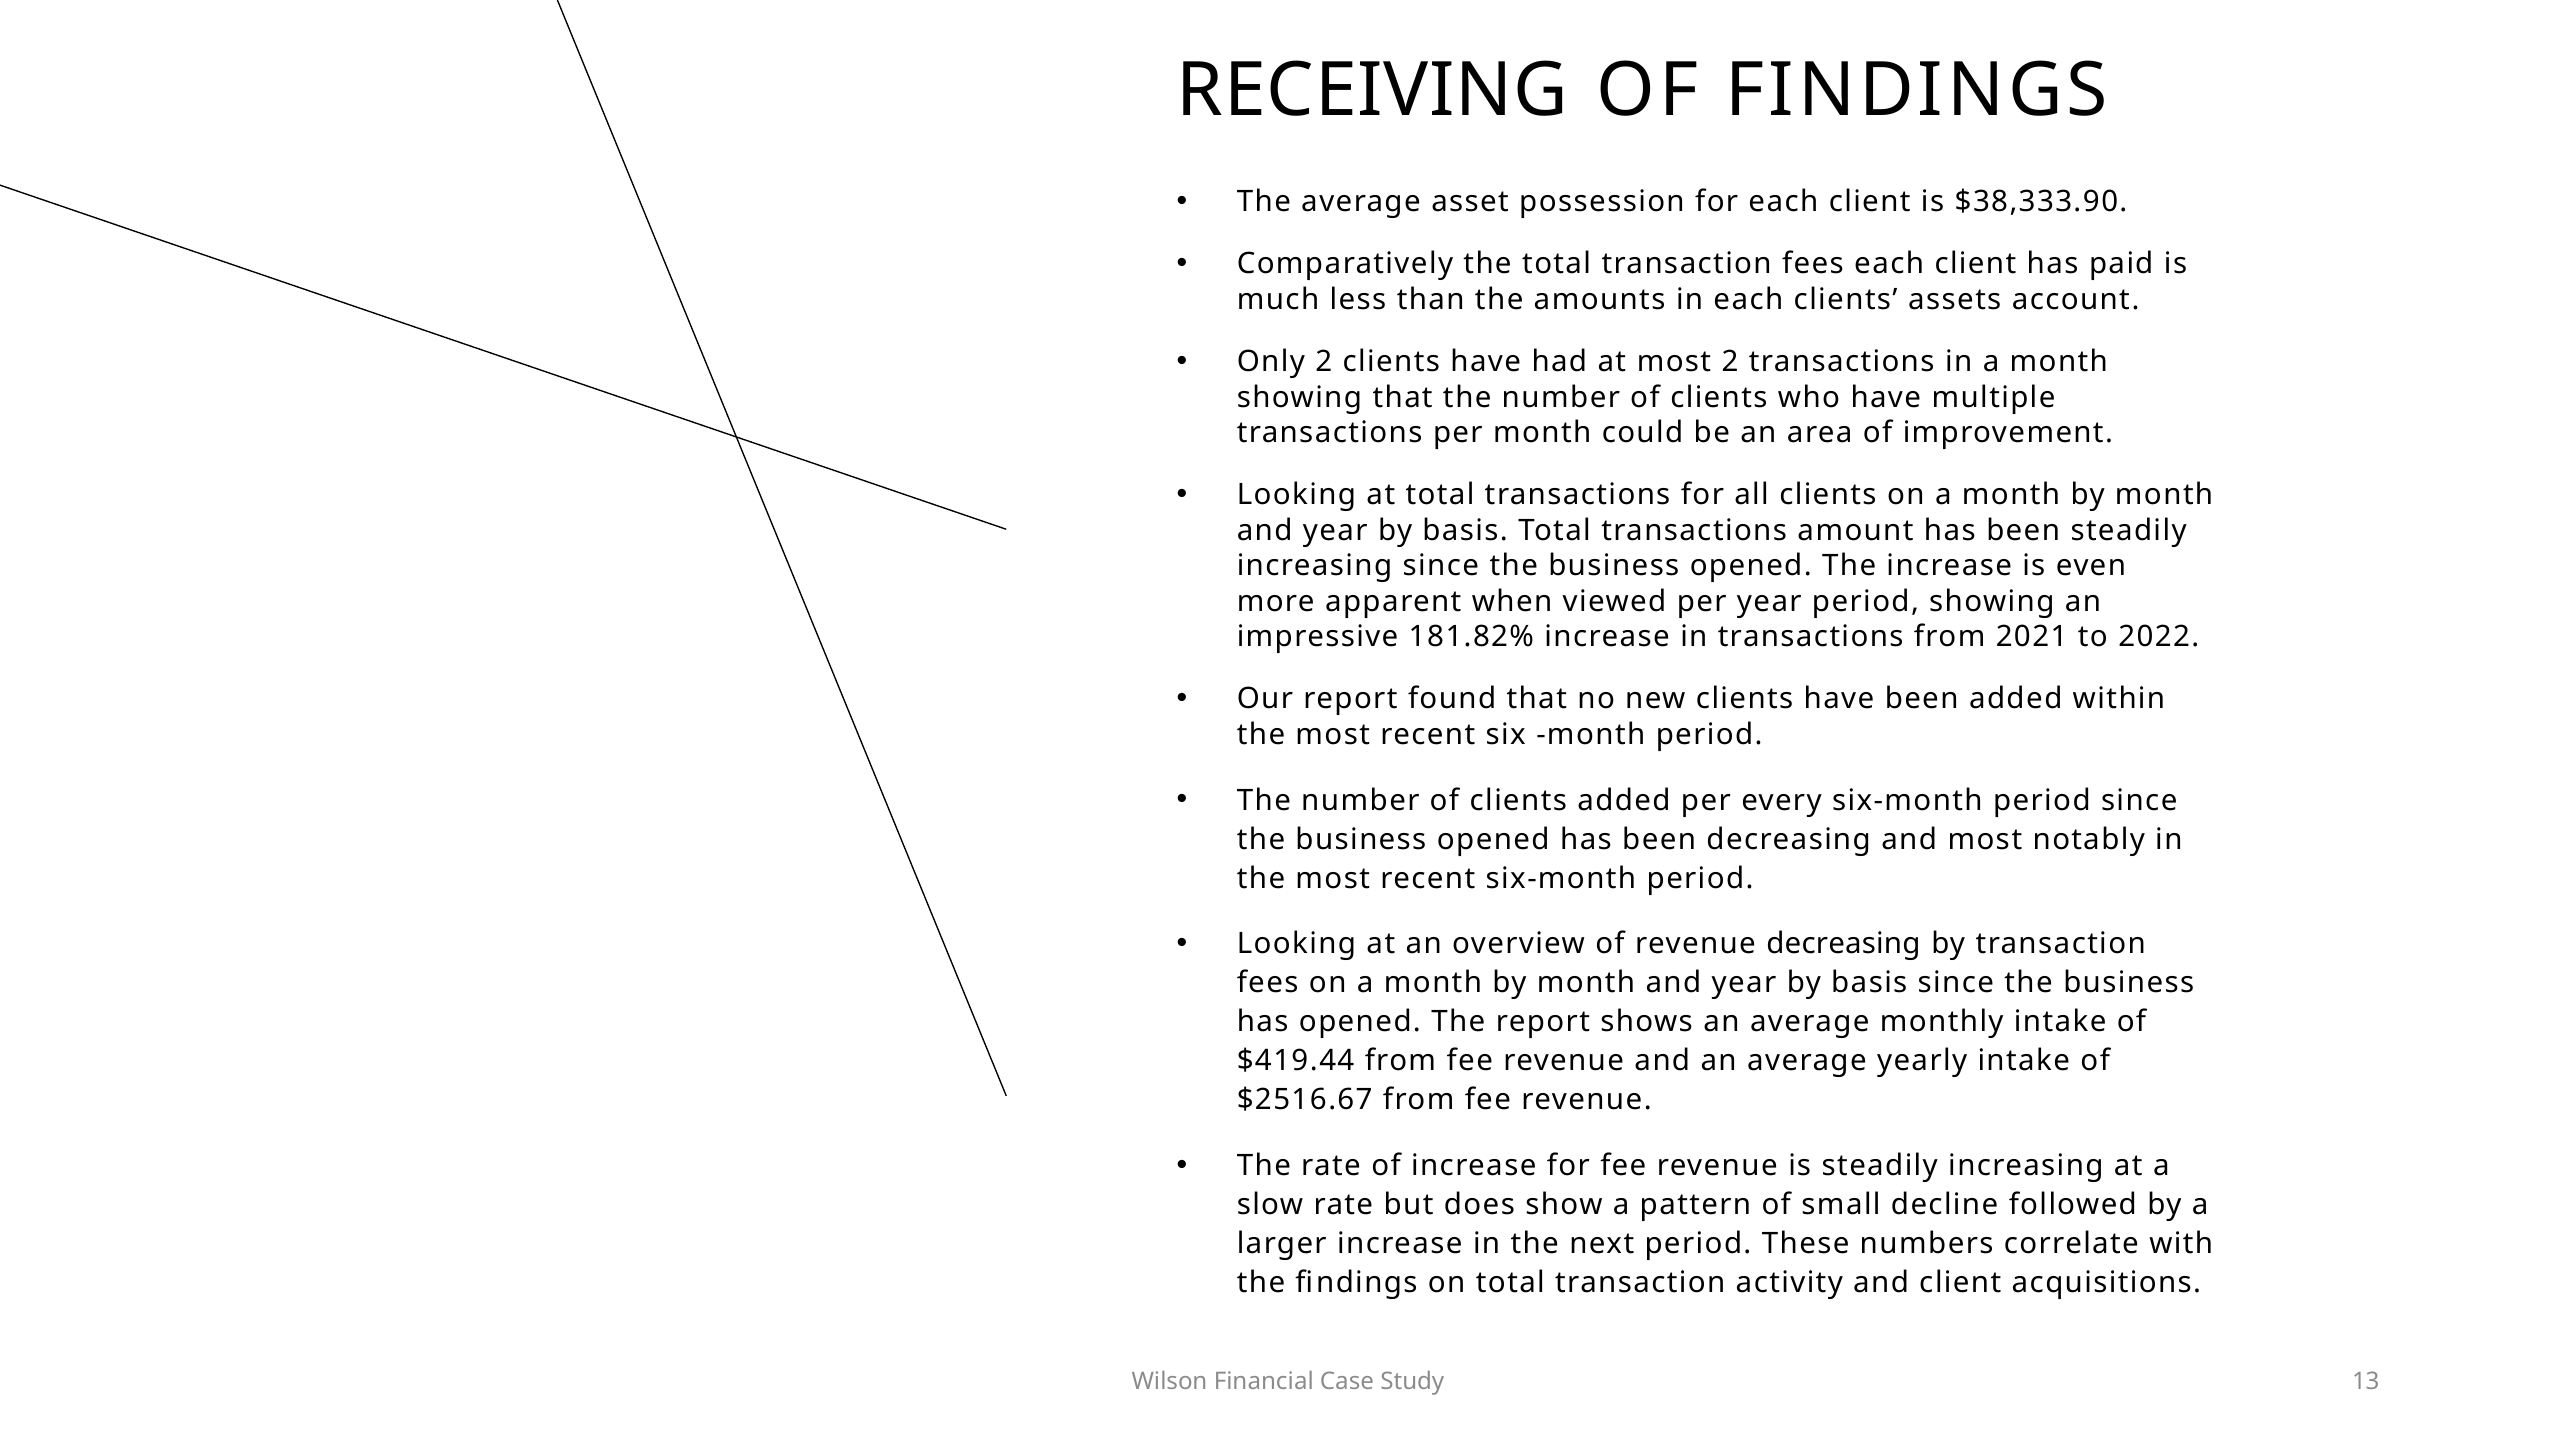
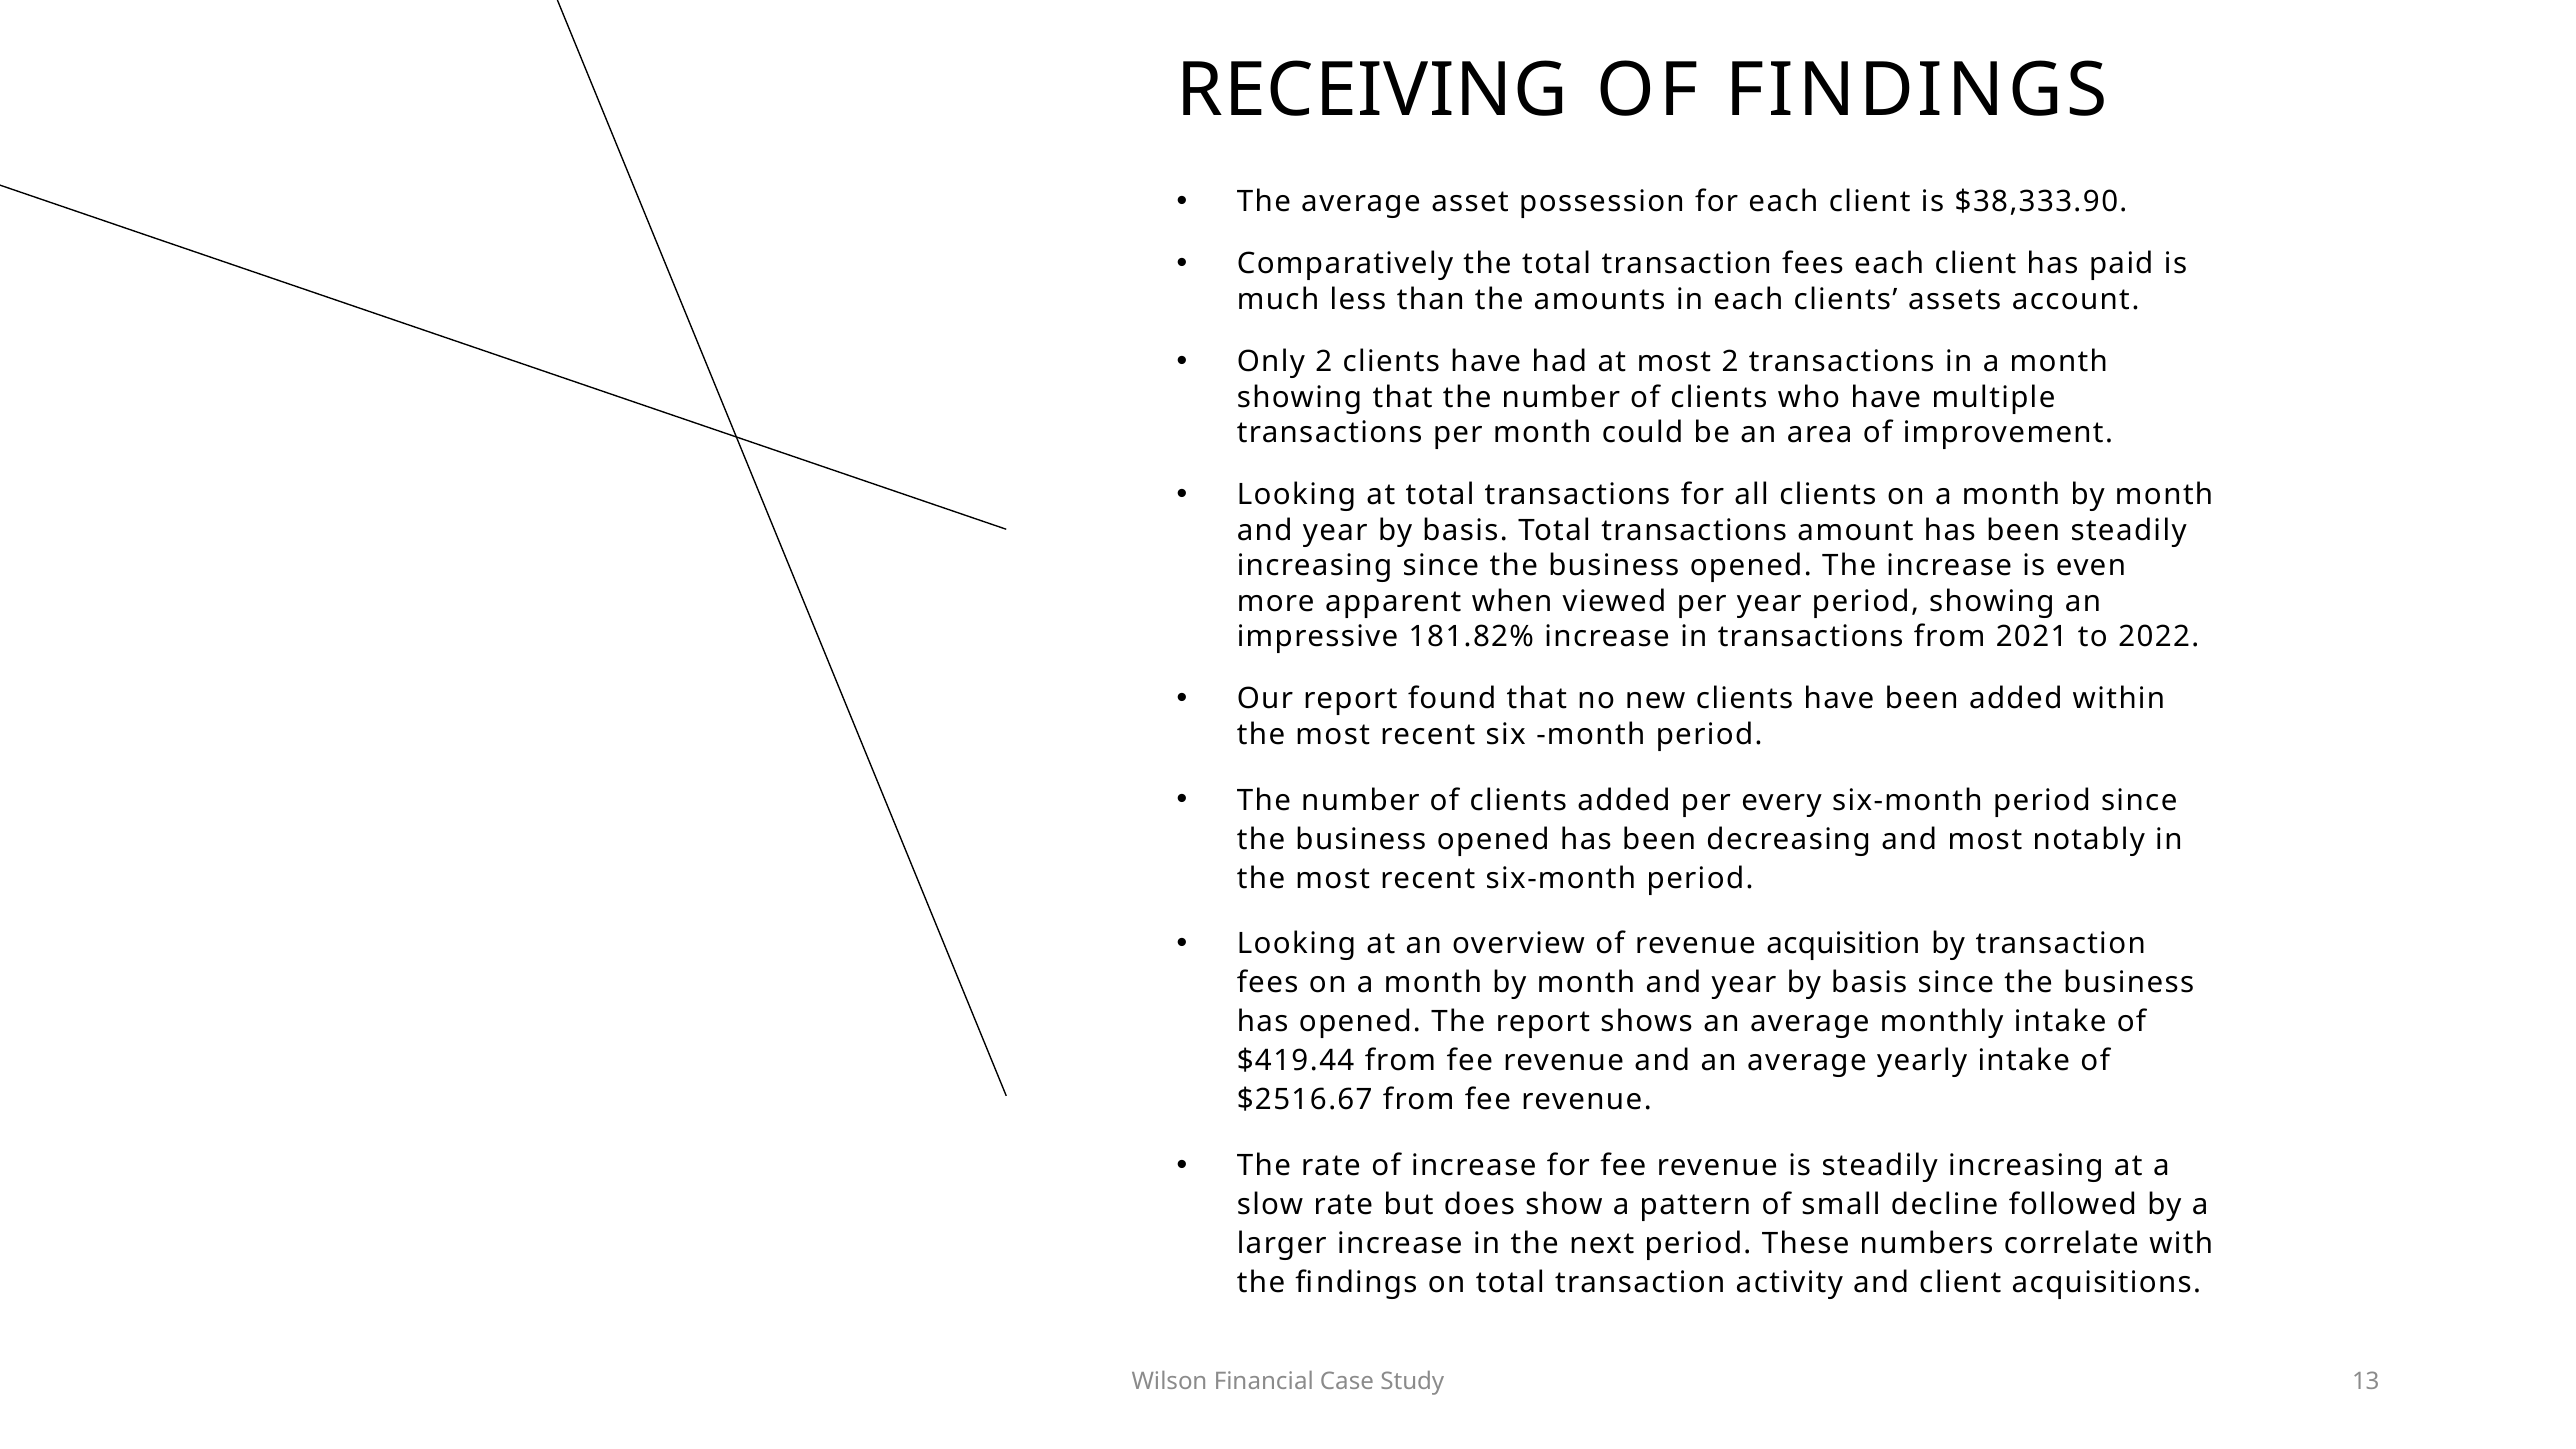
revenue decreasing: decreasing -> acquisition (1843, 944)
